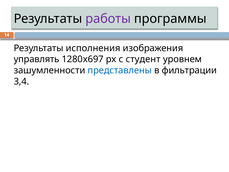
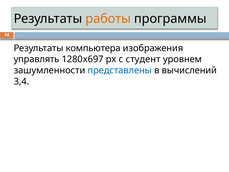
работы colour: purple -> orange (108, 19)
исполнения: исполнения -> компьютера (93, 48)
фильтрации: фильтрации -> вычислений (189, 70)
